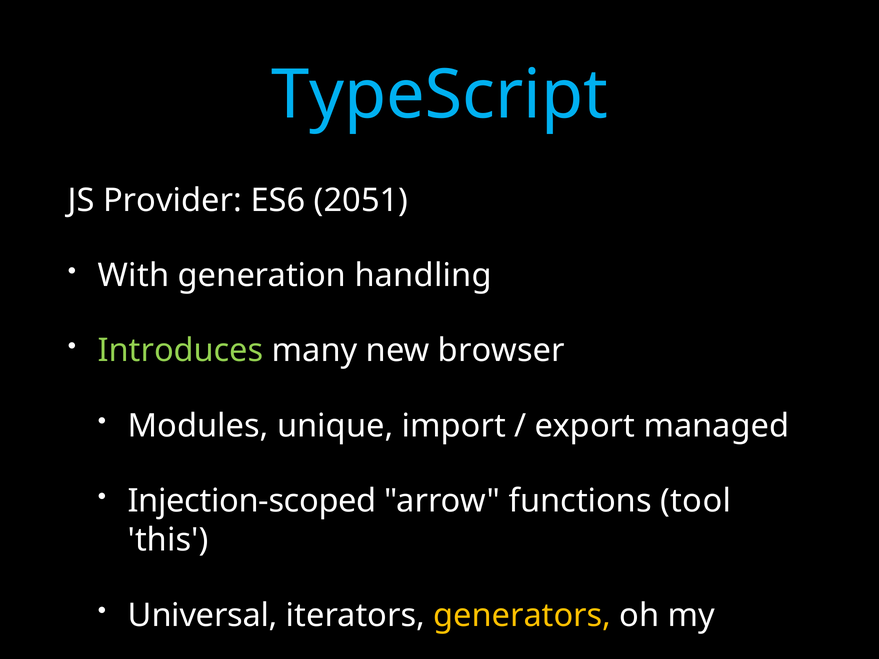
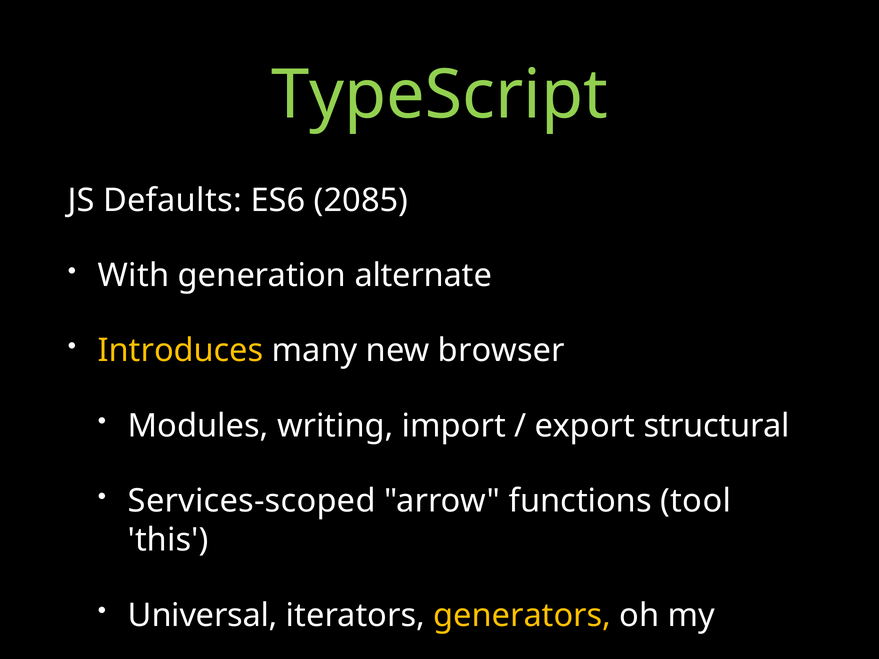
TypeScript colour: light blue -> light green (440, 95)
Provider: Provider -> Defaults (172, 200)
2051: 2051 -> 2085 (361, 200)
handling: handling -> alternate (423, 276)
Introduces colour: light green -> yellow (181, 351)
unique: unique -> writing (335, 426)
managed: managed -> structural (717, 426)
Injection-scoped: Injection-scoped -> Services-scoped (252, 501)
